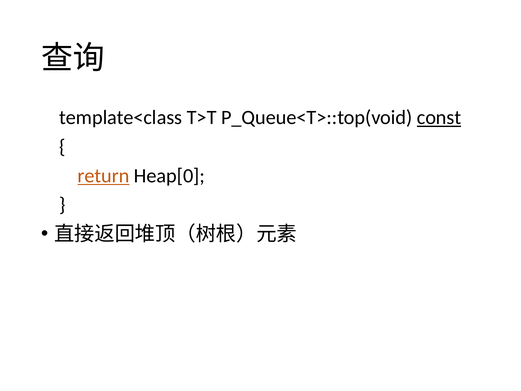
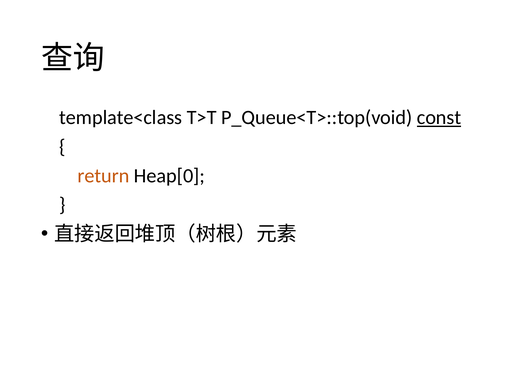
return underline: present -> none (104, 176)
